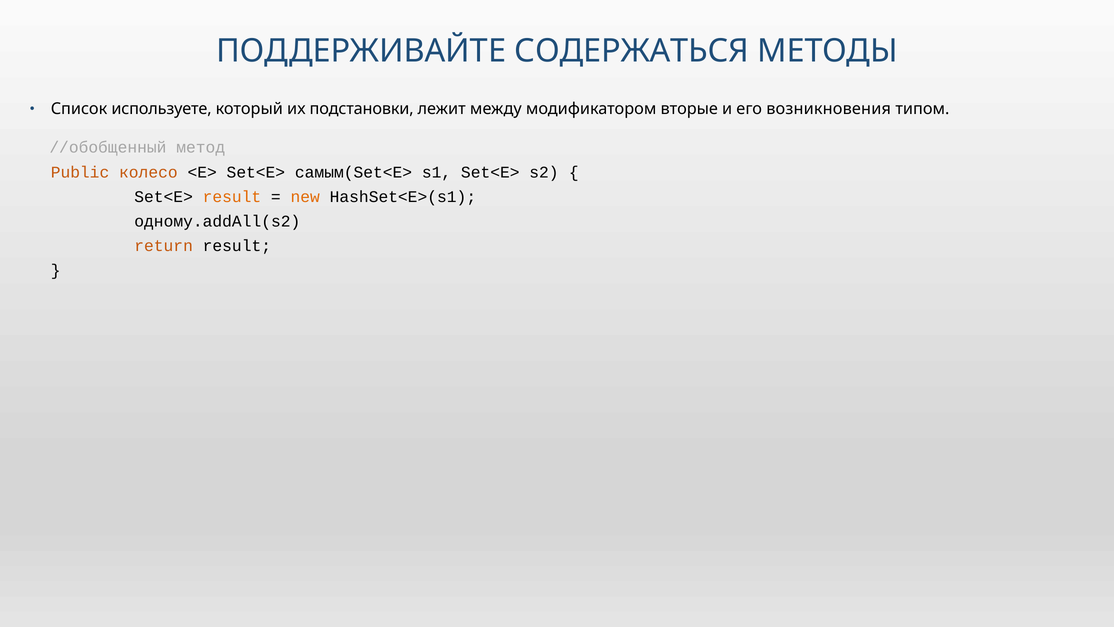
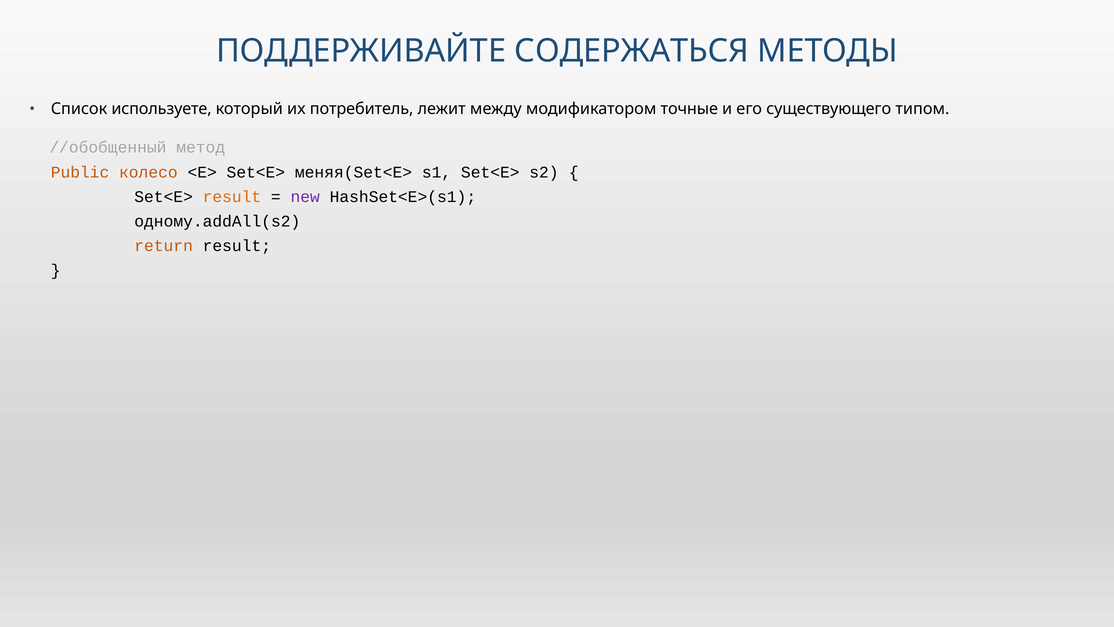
подстановки: подстановки -> потребитель (362, 109)
вторые: вторые -> точные (689, 109)
возникновения: возникновения -> существующего (829, 109)
самым(Set<E>: самым(Set<E> -> меняя(Set<E> (354, 172)
new colour: orange -> purple (305, 197)
